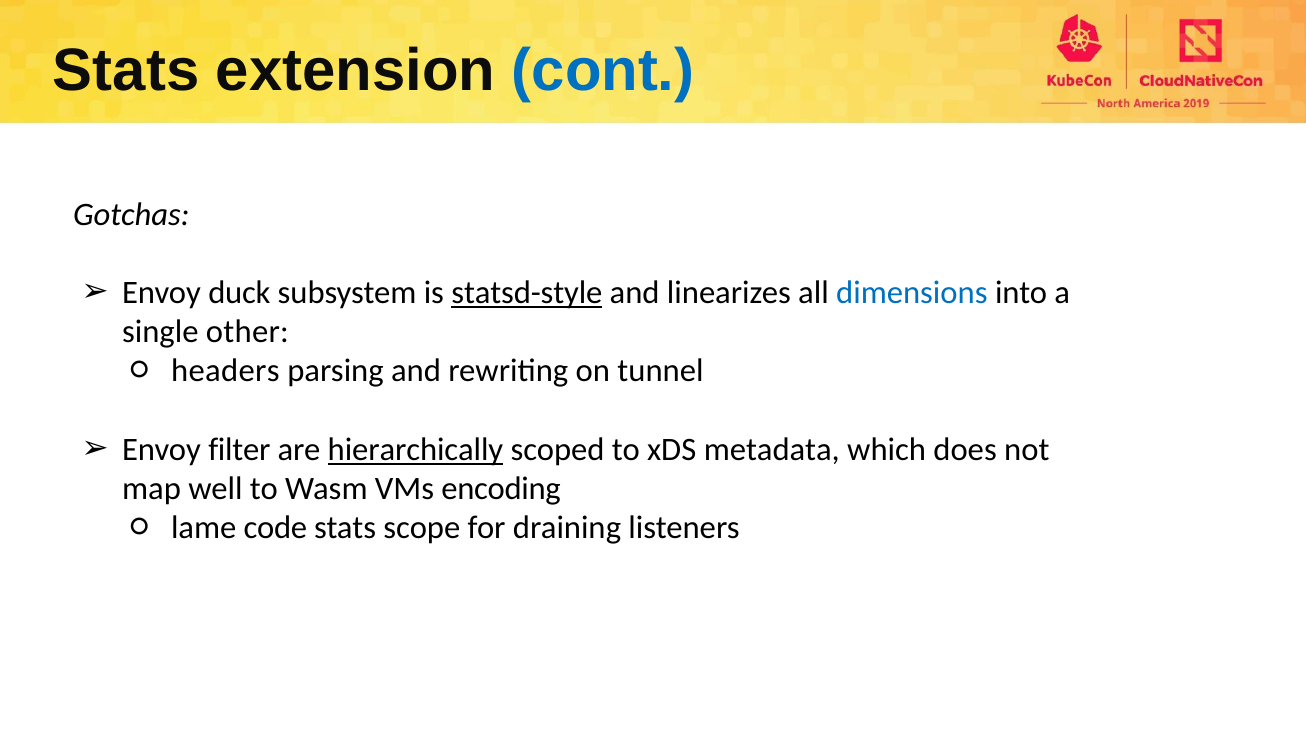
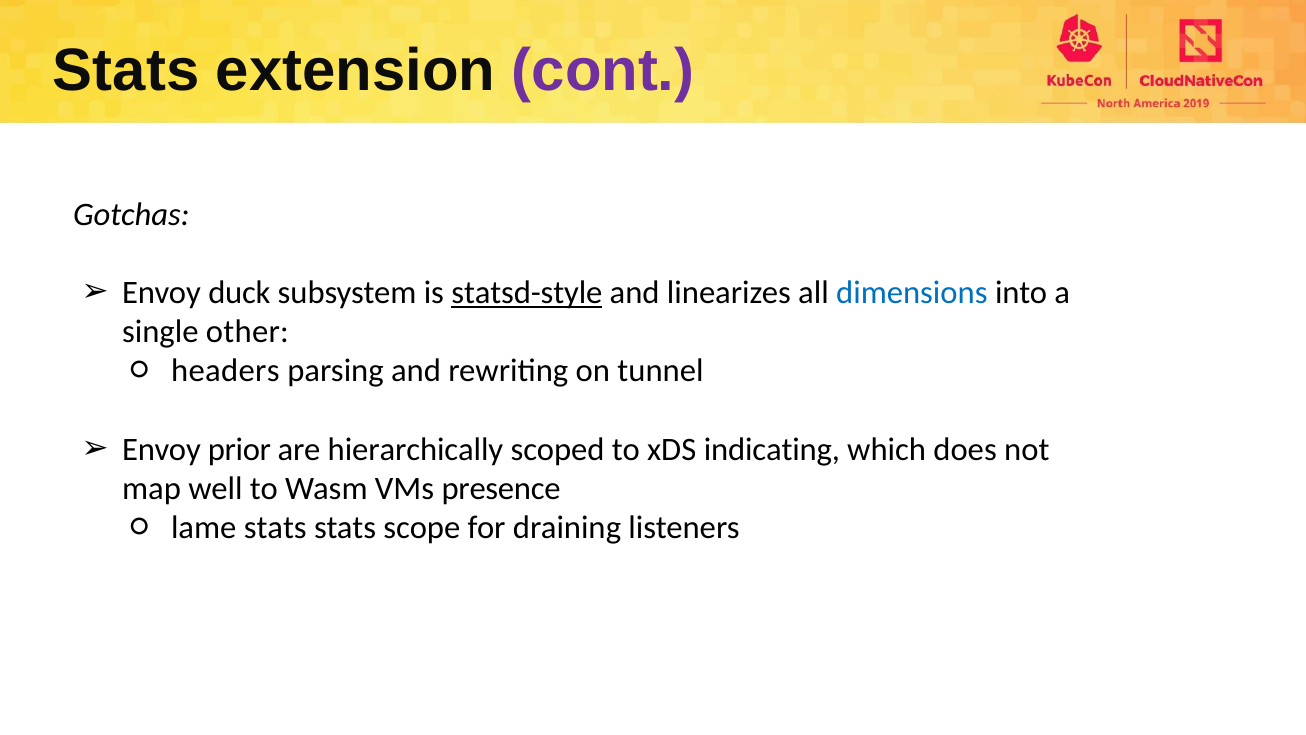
cont colour: blue -> purple (603, 71)
filter: filter -> prior (239, 449)
hierarchically underline: present -> none (415, 449)
metadata: metadata -> indicating (772, 449)
encoding: encoding -> presence (501, 488)
lame code: code -> stats (275, 528)
